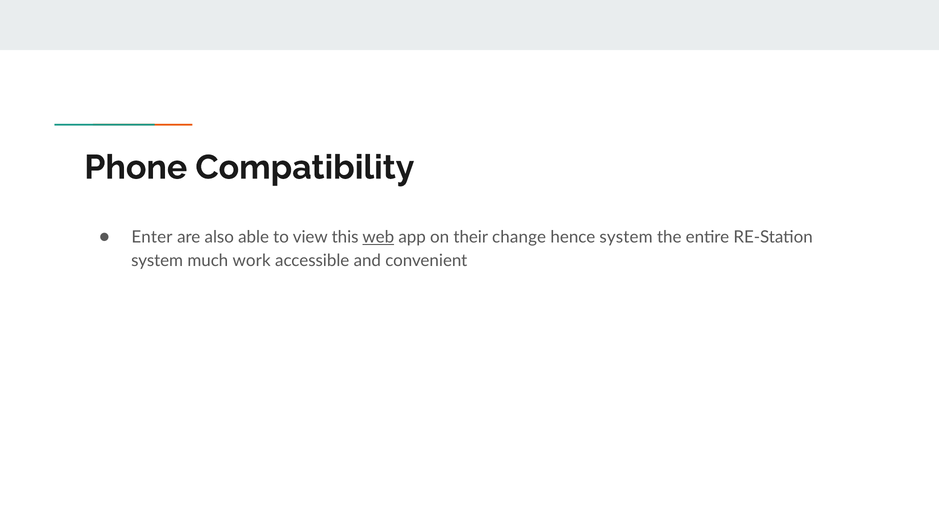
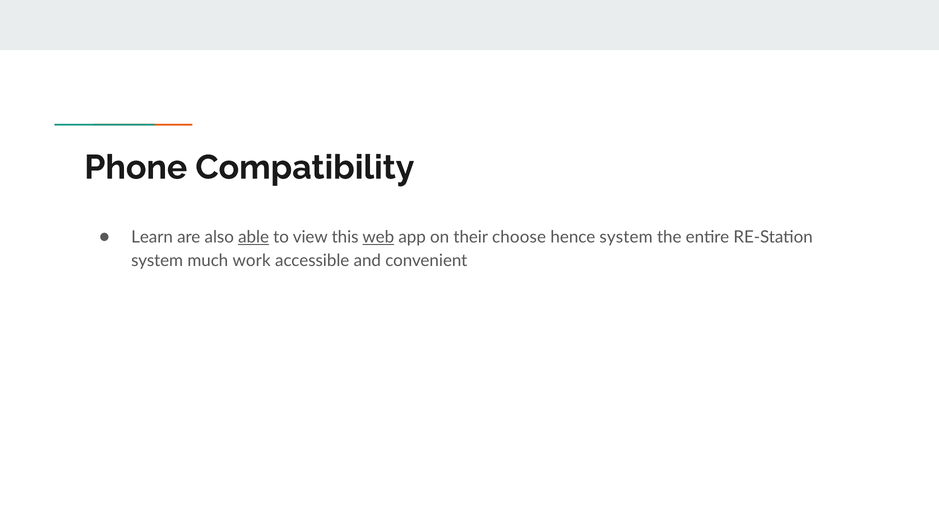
Enter: Enter -> Learn (152, 237)
able underline: none -> present (254, 237)
change: change -> choose (519, 237)
